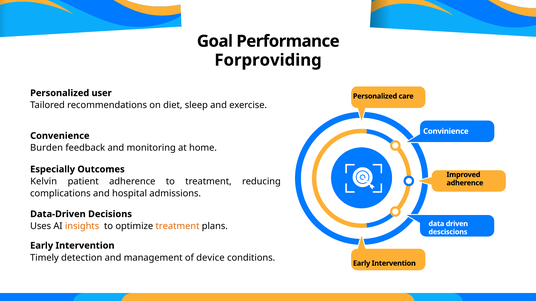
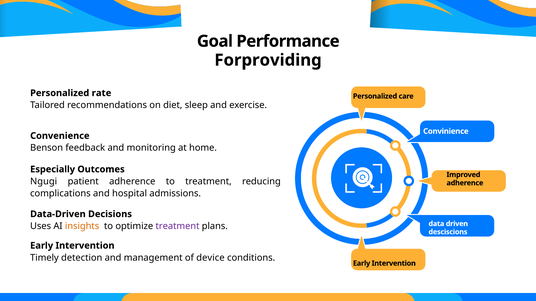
user: user -> rate (101, 93)
Burden: Burden -> Benson (47, 148)
Kelvin: Kelvin -> Ngugi (44, 182)
treatment colour: orange -> purple (178, 227)
